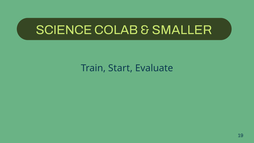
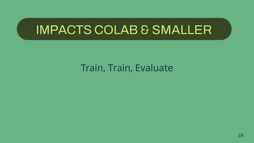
SCIENCE: SCIENCE -> IMPACTS (64, 30)
Train Start: Start -> Train (120, 68)
